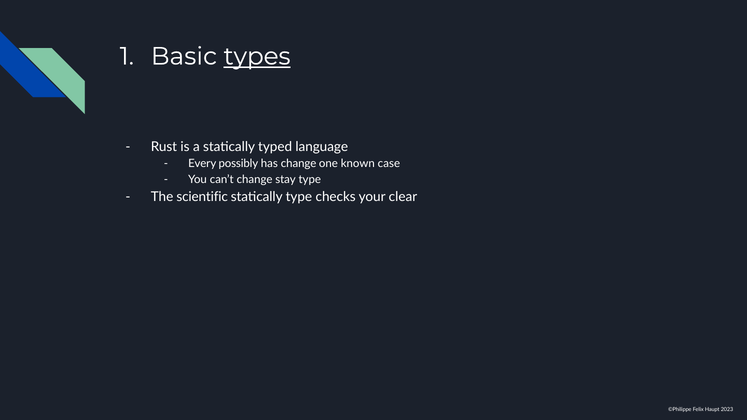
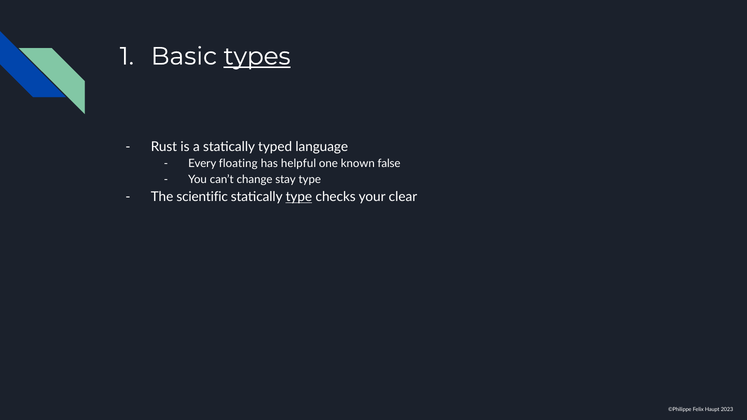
possibly: possibly -> floating (238, 164)
has change: change -> helpful (299, 164)
case: case -> false (389, 164)
type underline: none -> present (299, 197)
